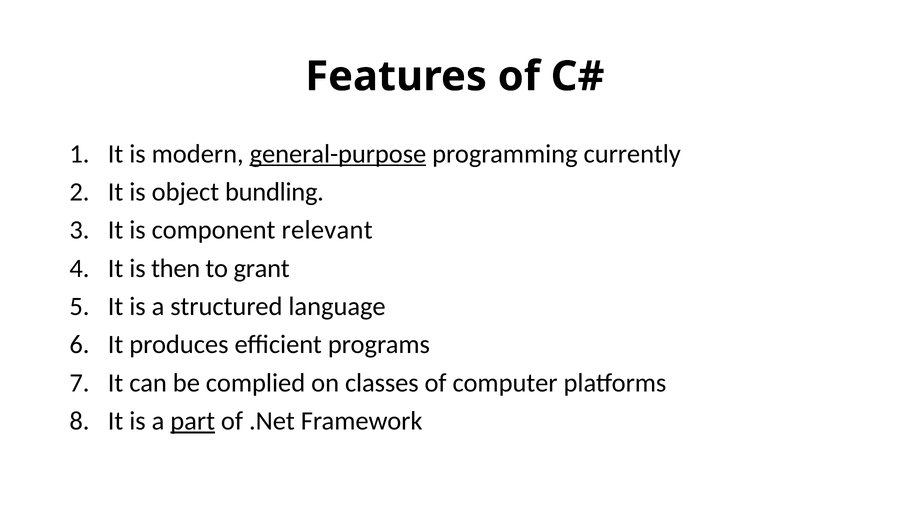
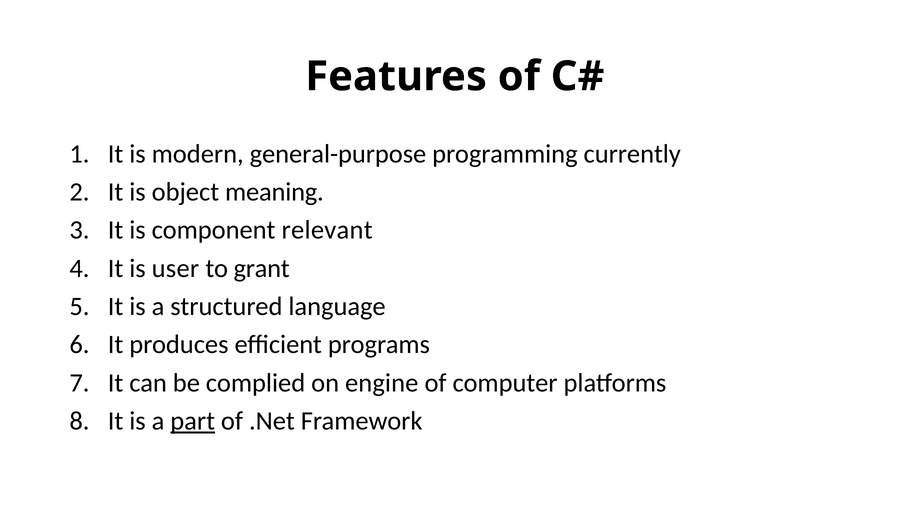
general-purpose underline: present -> none (338, 154)
bundling: bundling -> meaning (274, 192)
then: then -> user (175, 268)
classes: classes -> engine (382, 383)
